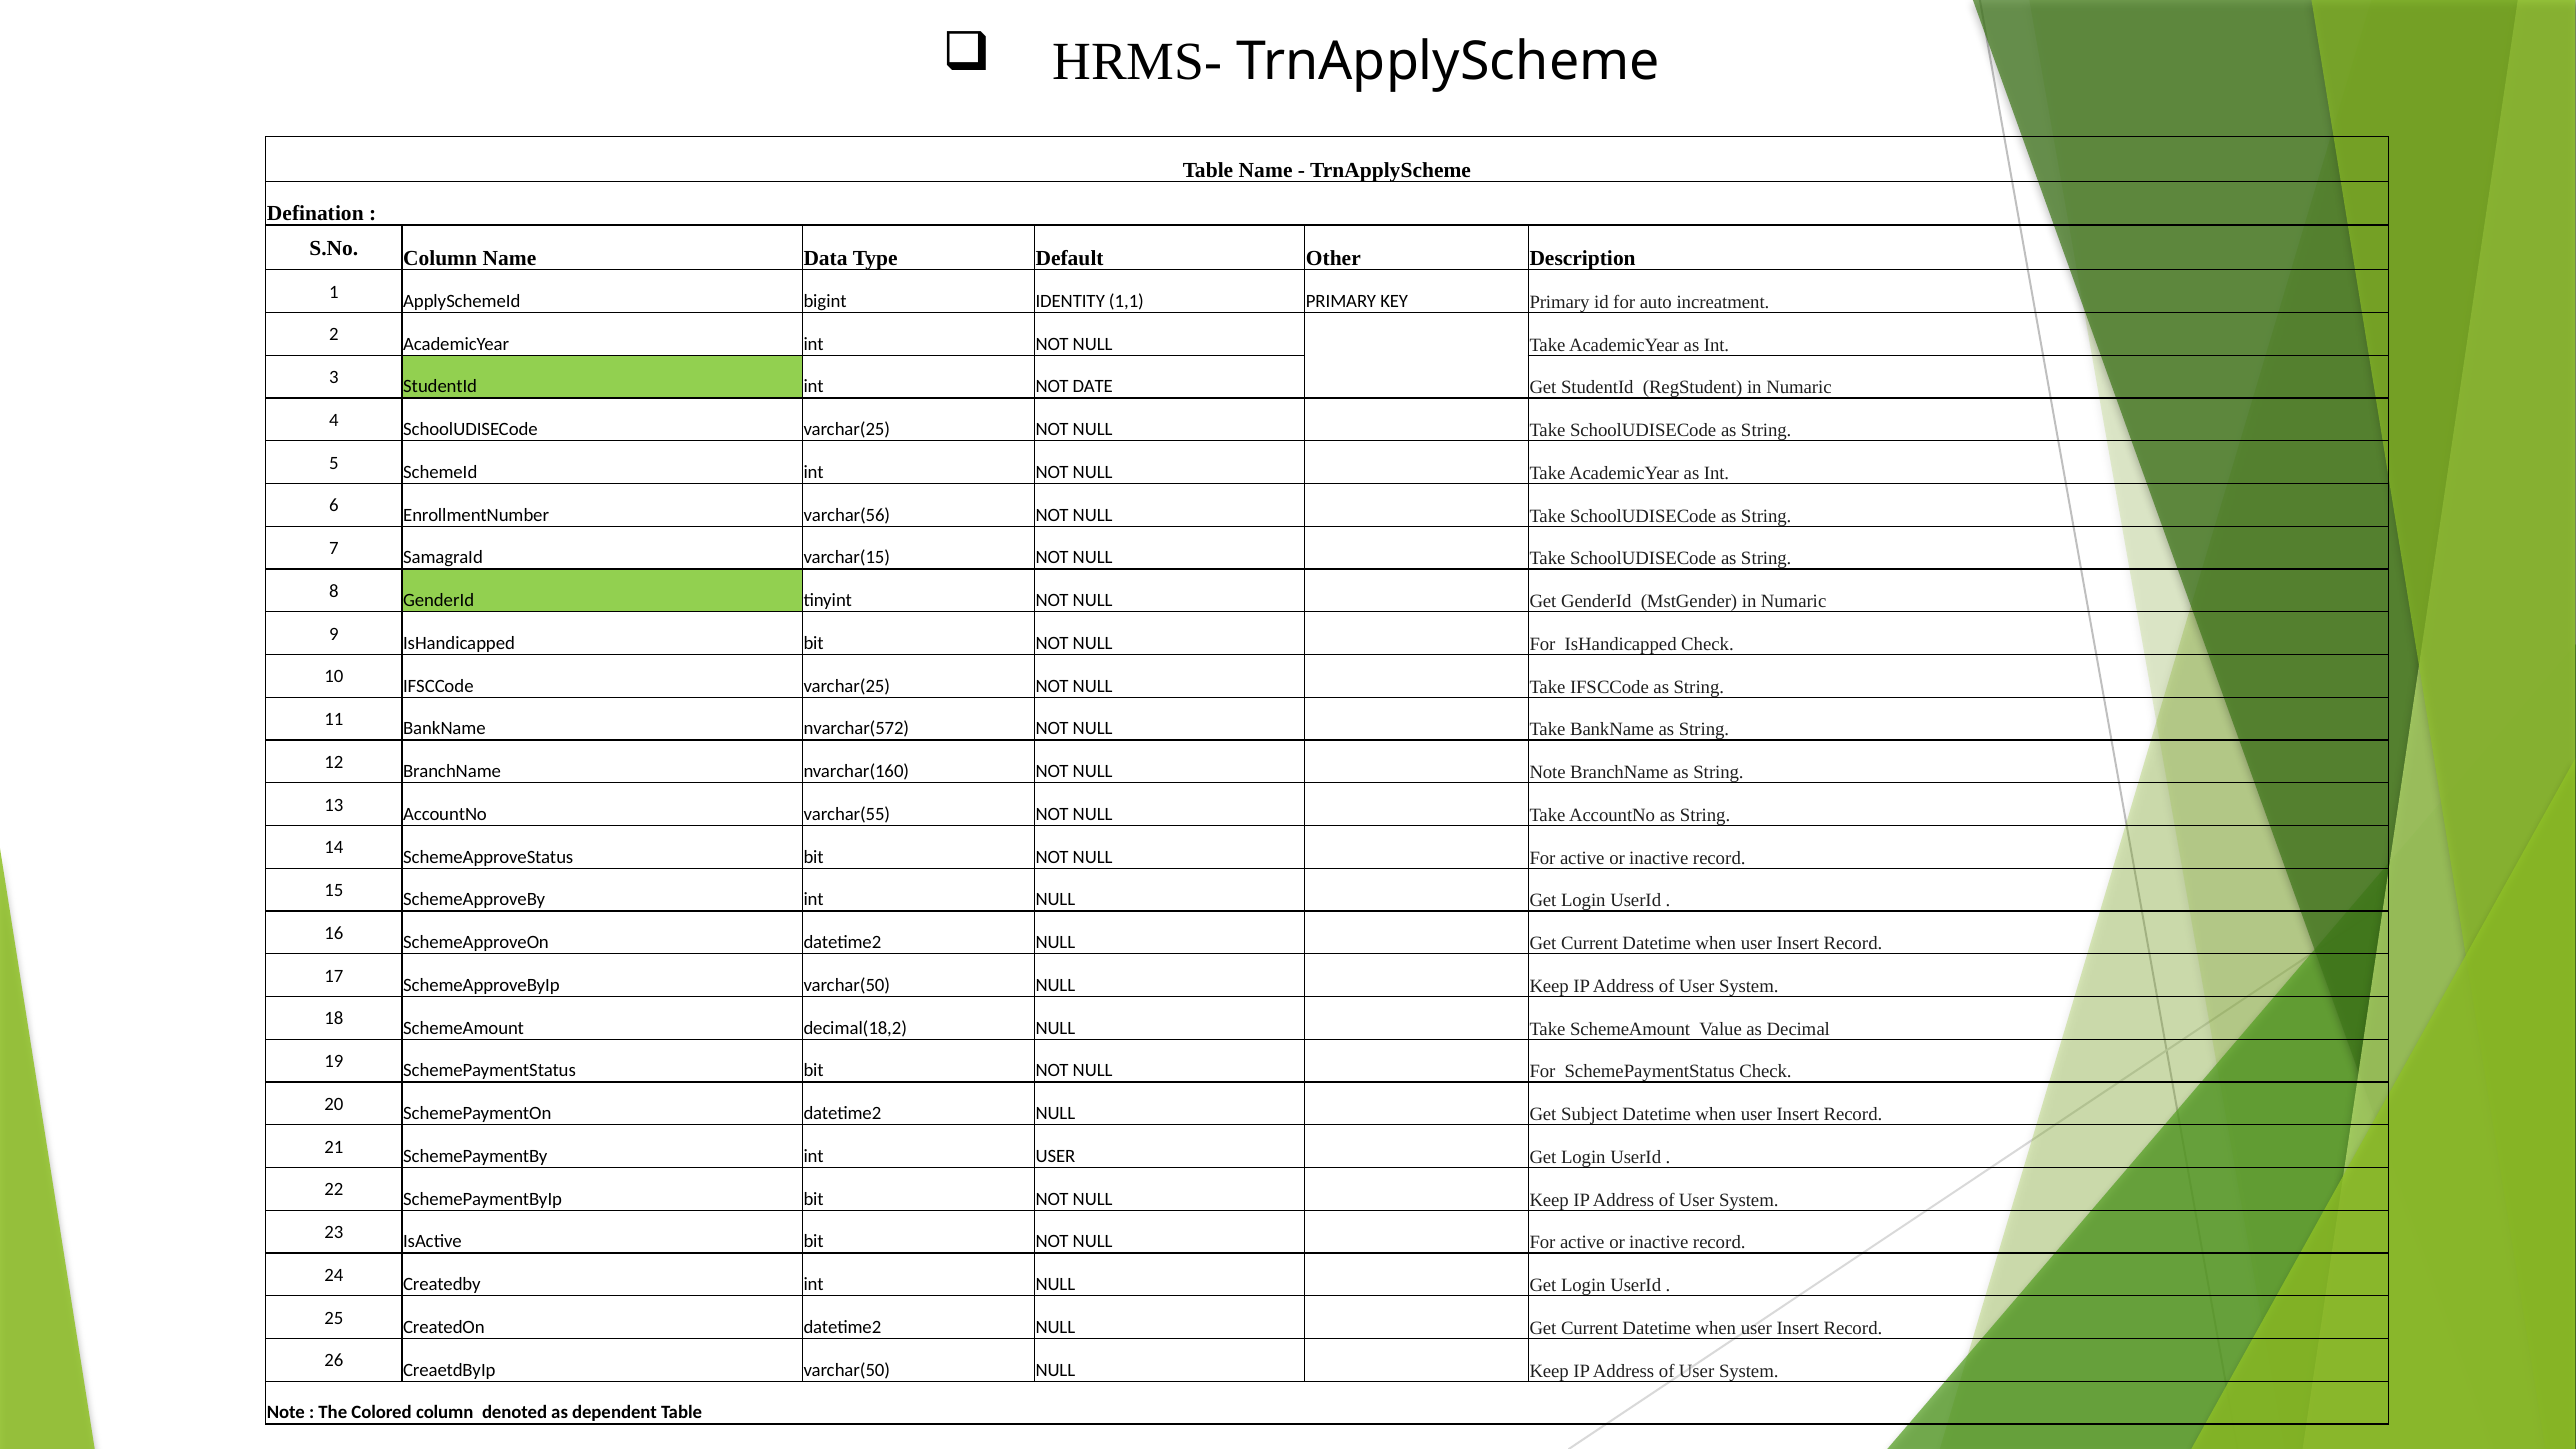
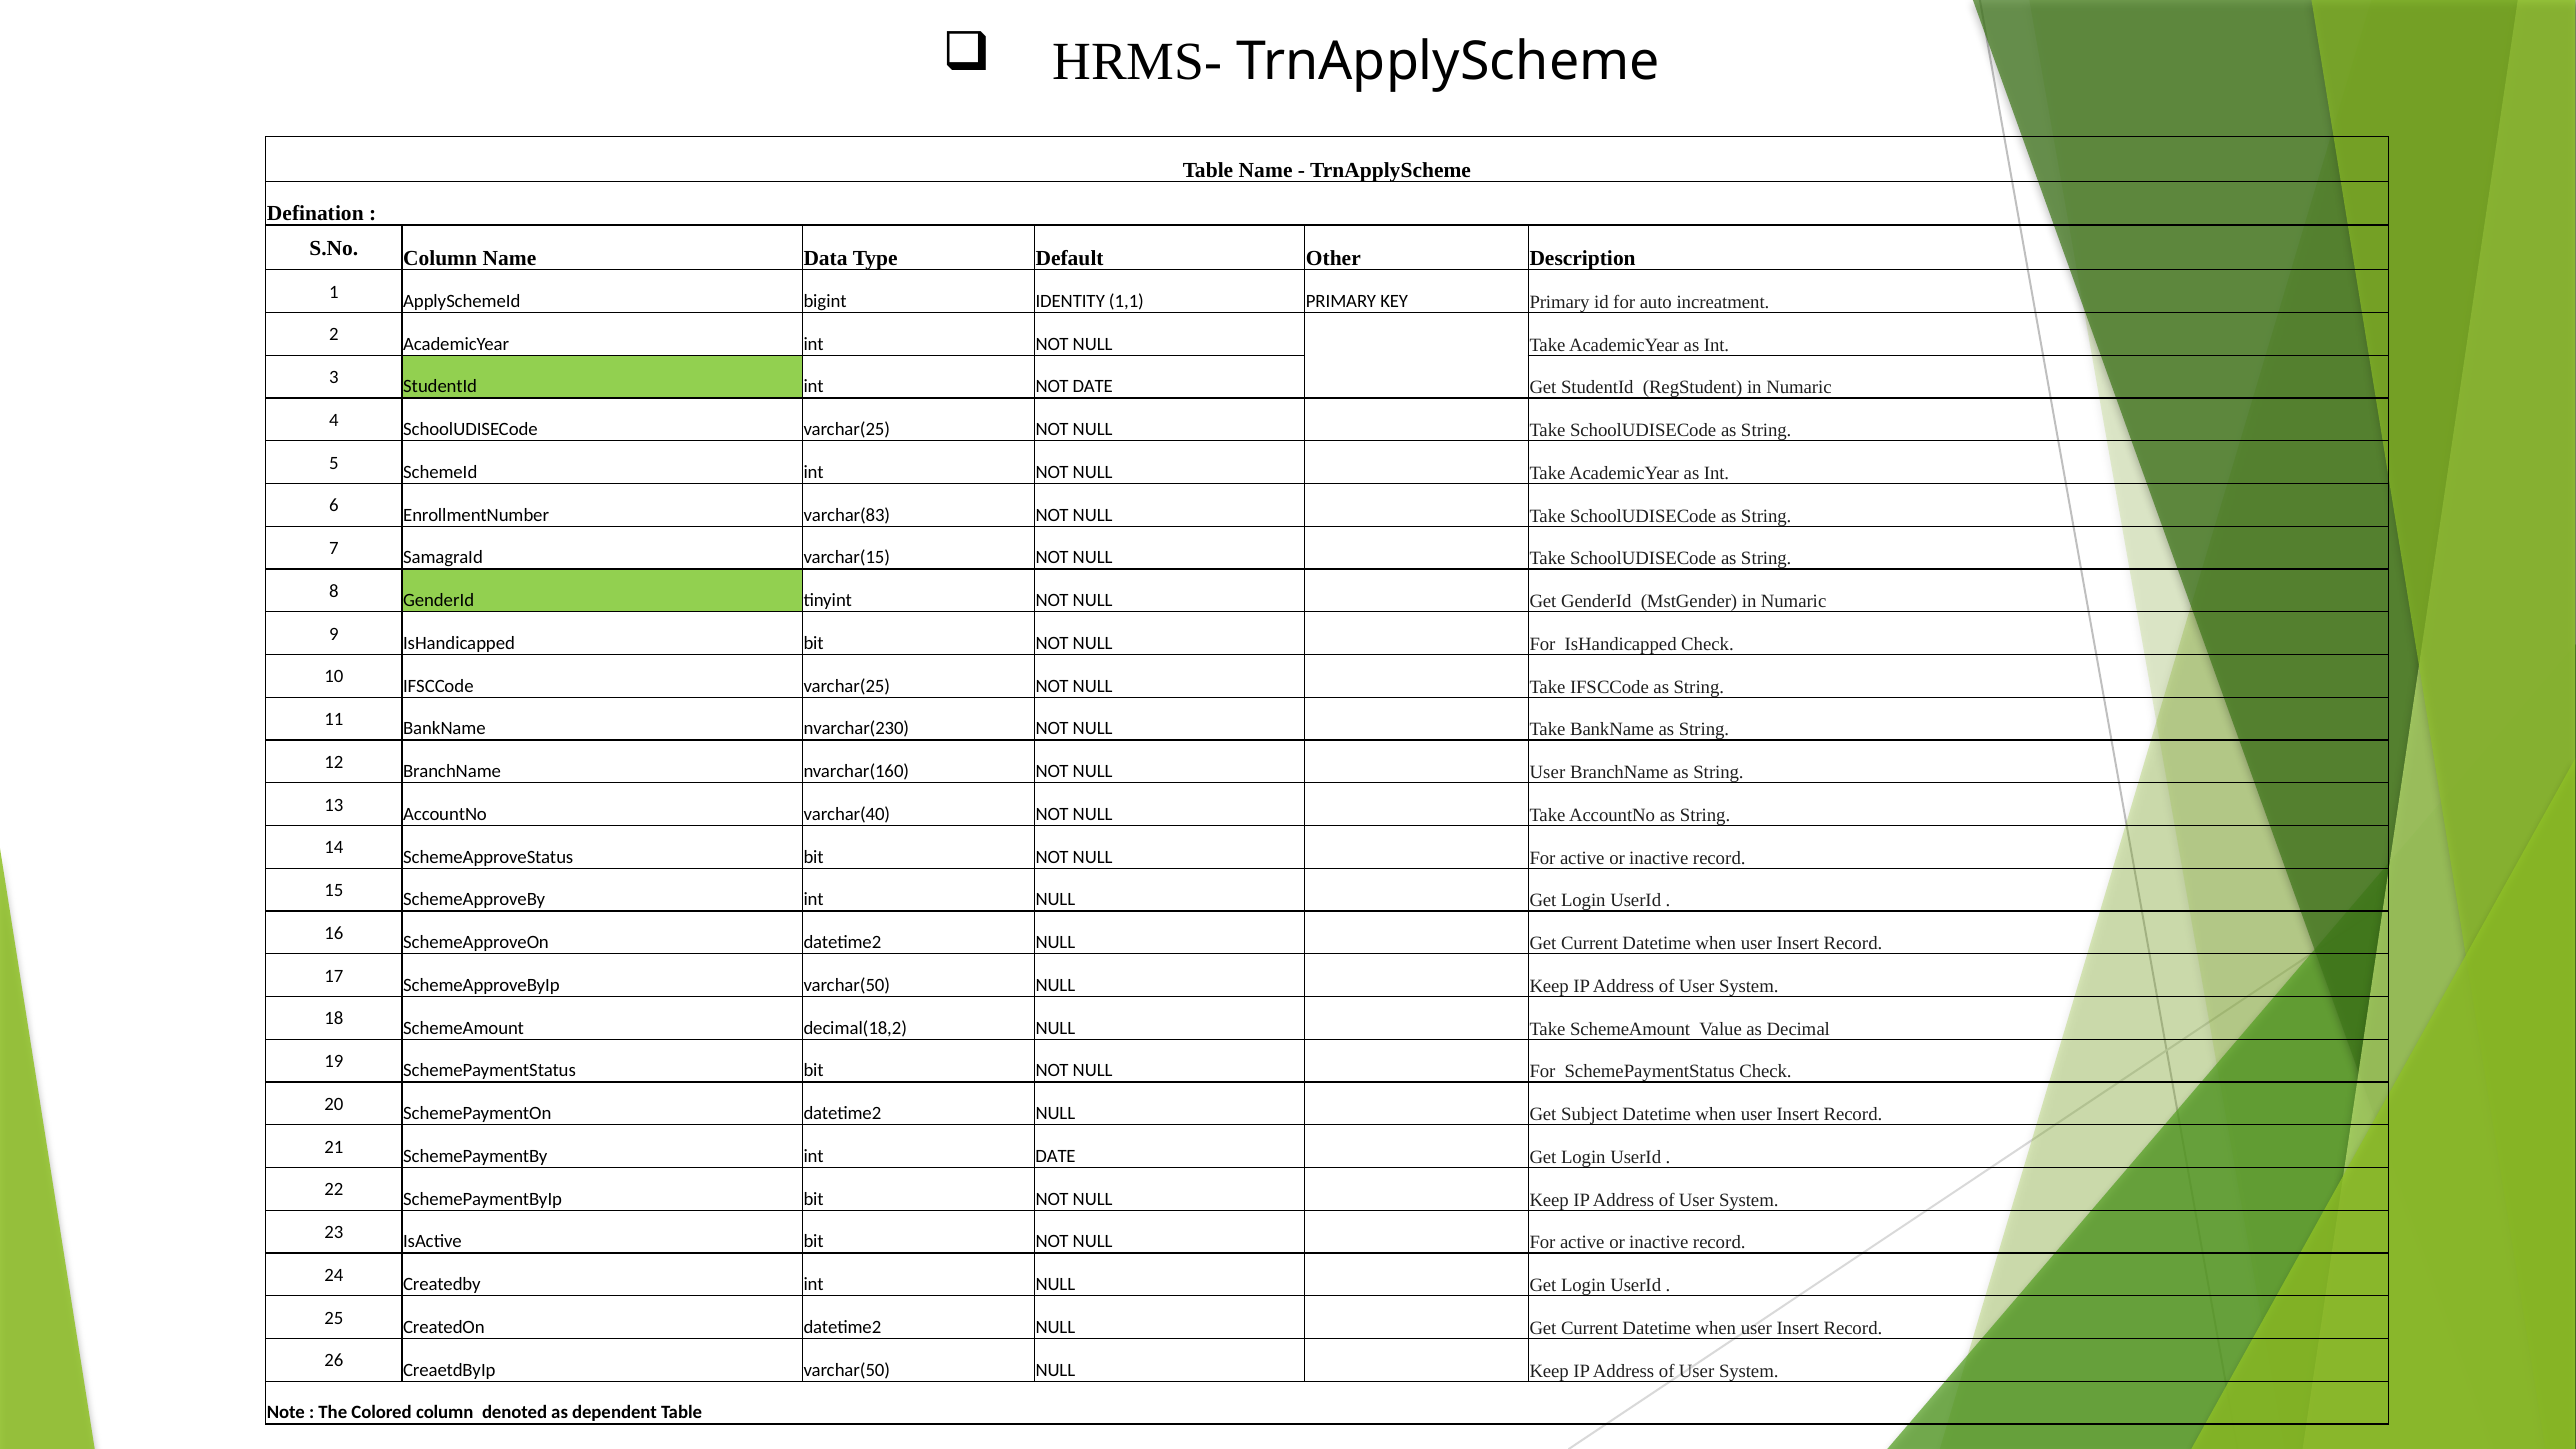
varchar(56: varchar(56 -> varchar(83 (847, 515)
nvarchar(572: nvarchar(572 -> nvarchar(230 (856, 729)
NULL Note: Note -> User (1547, 772)
varchar(55: varchar(55 -> varchar(40 (847, 814)
int USER: USER -> DATE (1056, 1156)
